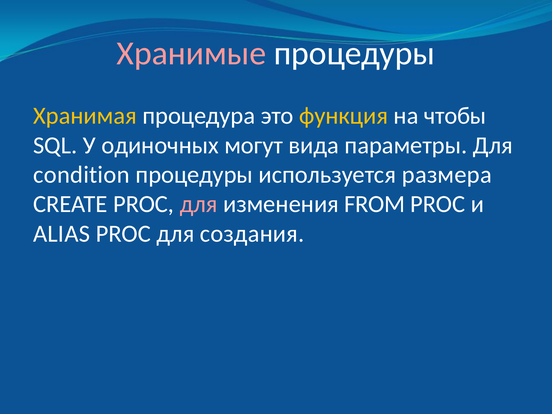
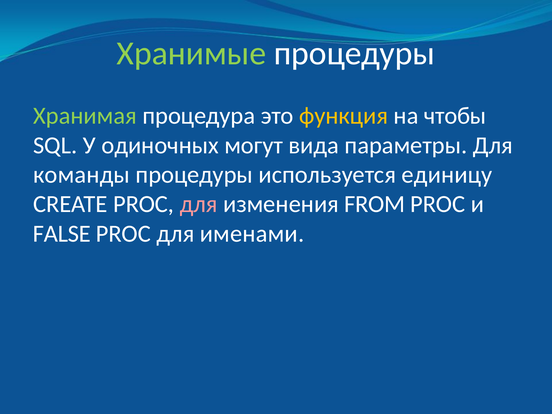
Хранимые colour: pink -> light green (191, 53)
Хранимая colour: yellow -> light green (85, 116)
condition: condition -> команды (81, 175)
размера: размера -> единицу (447, 175)
ALIAS: ALIAS -> FALSE (62, 234)
создания: создания -> именами (252, 234)
